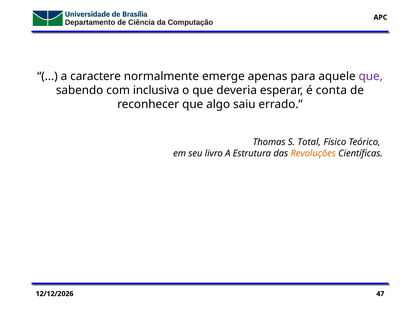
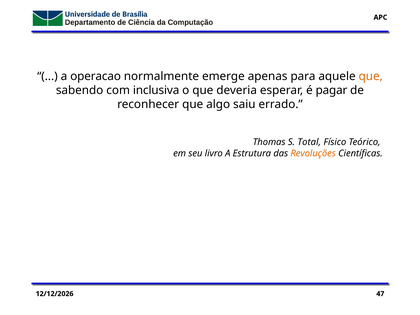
caractere: caractere -> operacao (96, 76)
que colour: purple -> orange (371, 76)
conta: conta -> pagar (331, 90)
